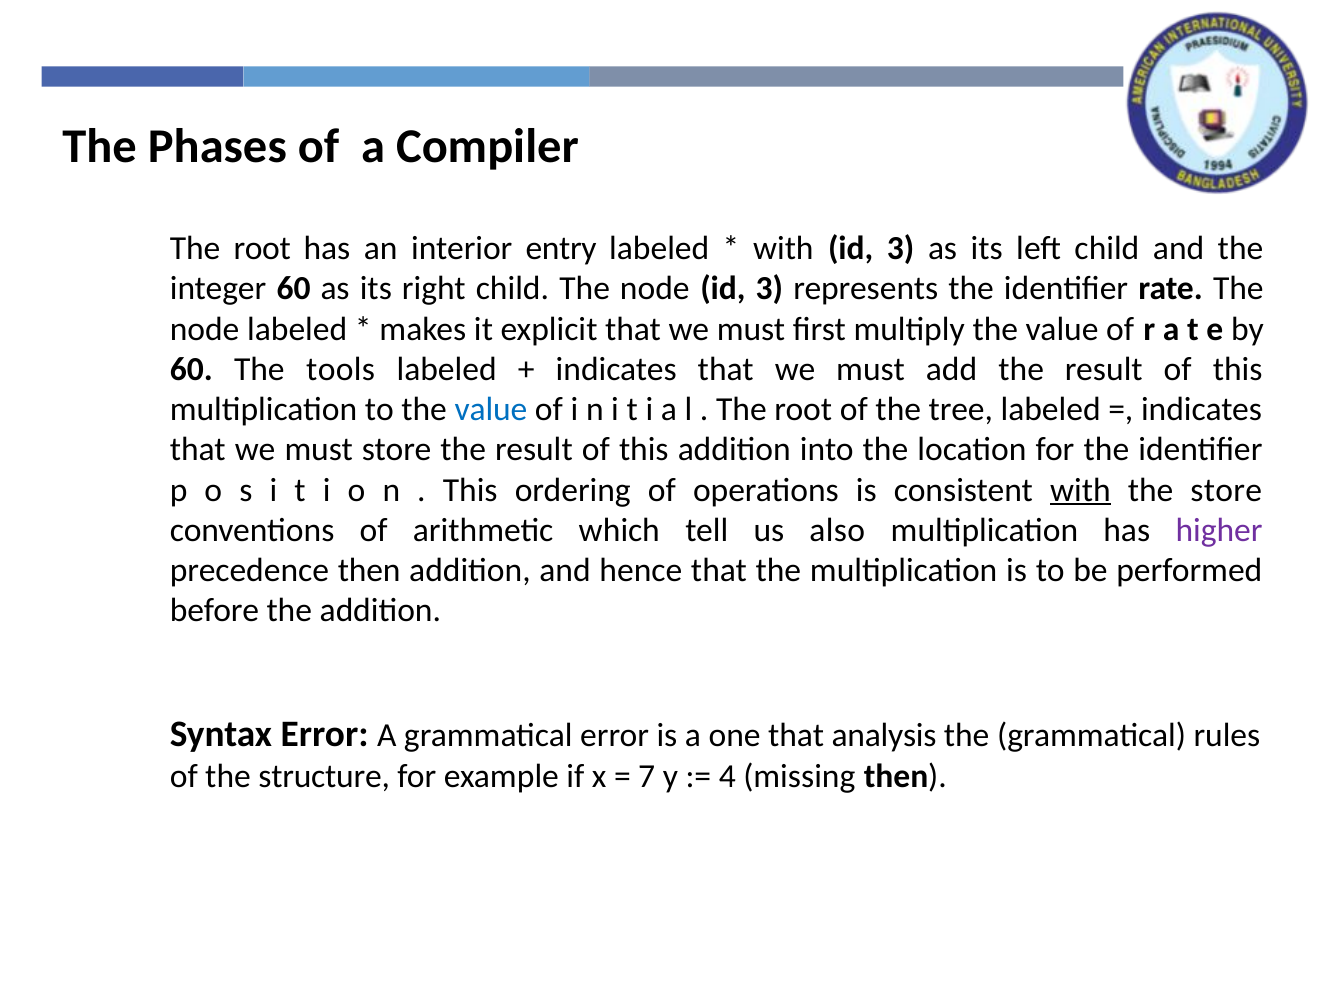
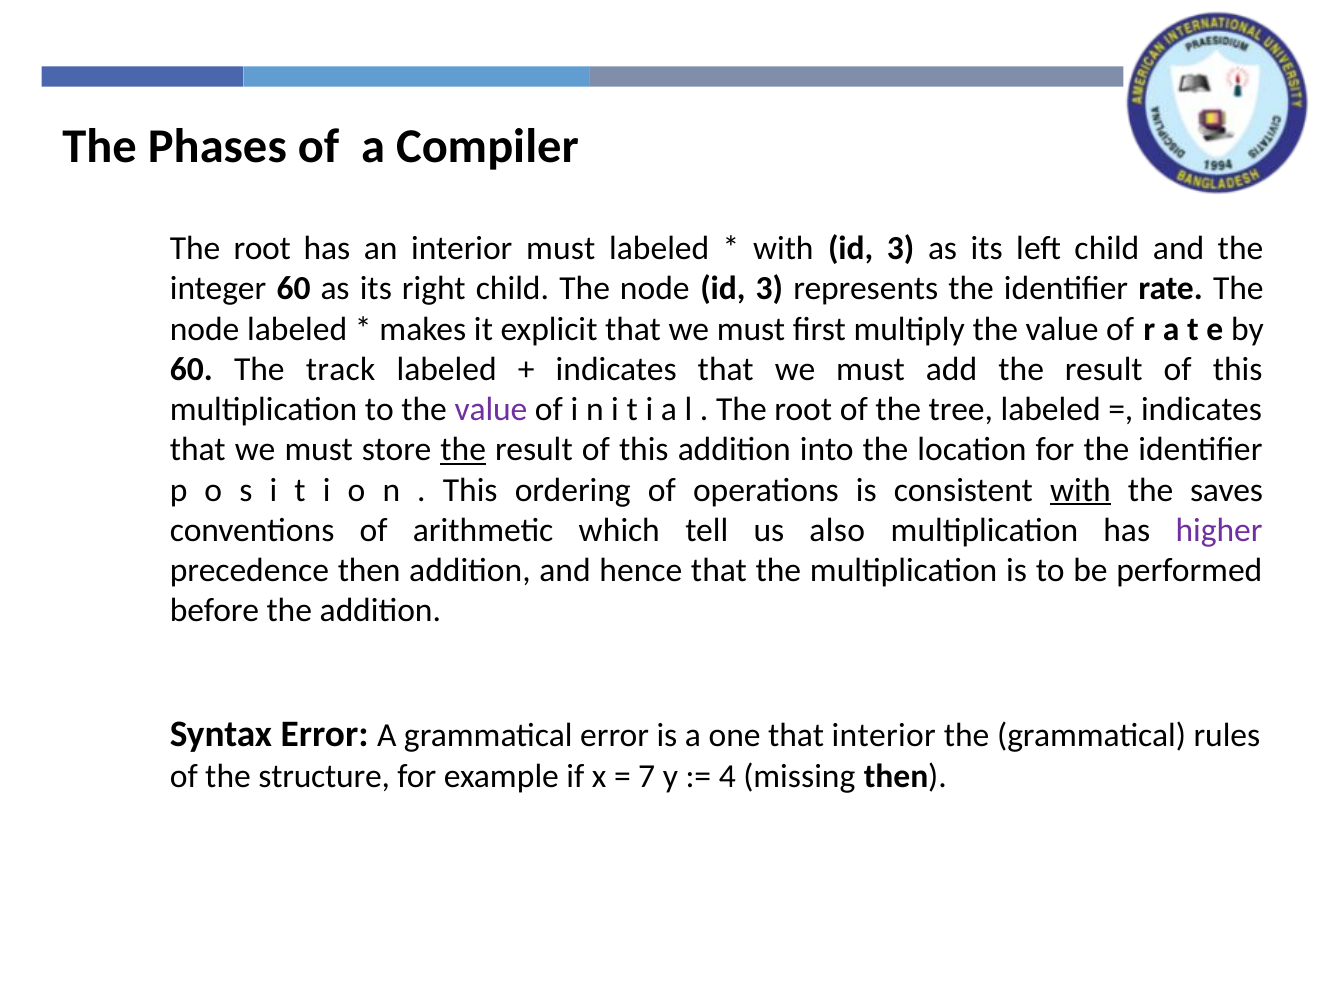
interior entry: entry -> must (561, 248)
tools: tools -> track (341, 369)
value colour: blue -> purple (491, 410)
the underline: none -> present (463, 450)
the store: store -> saves (1227, 490)
that analysis: analysis -> interior (884, 736)
